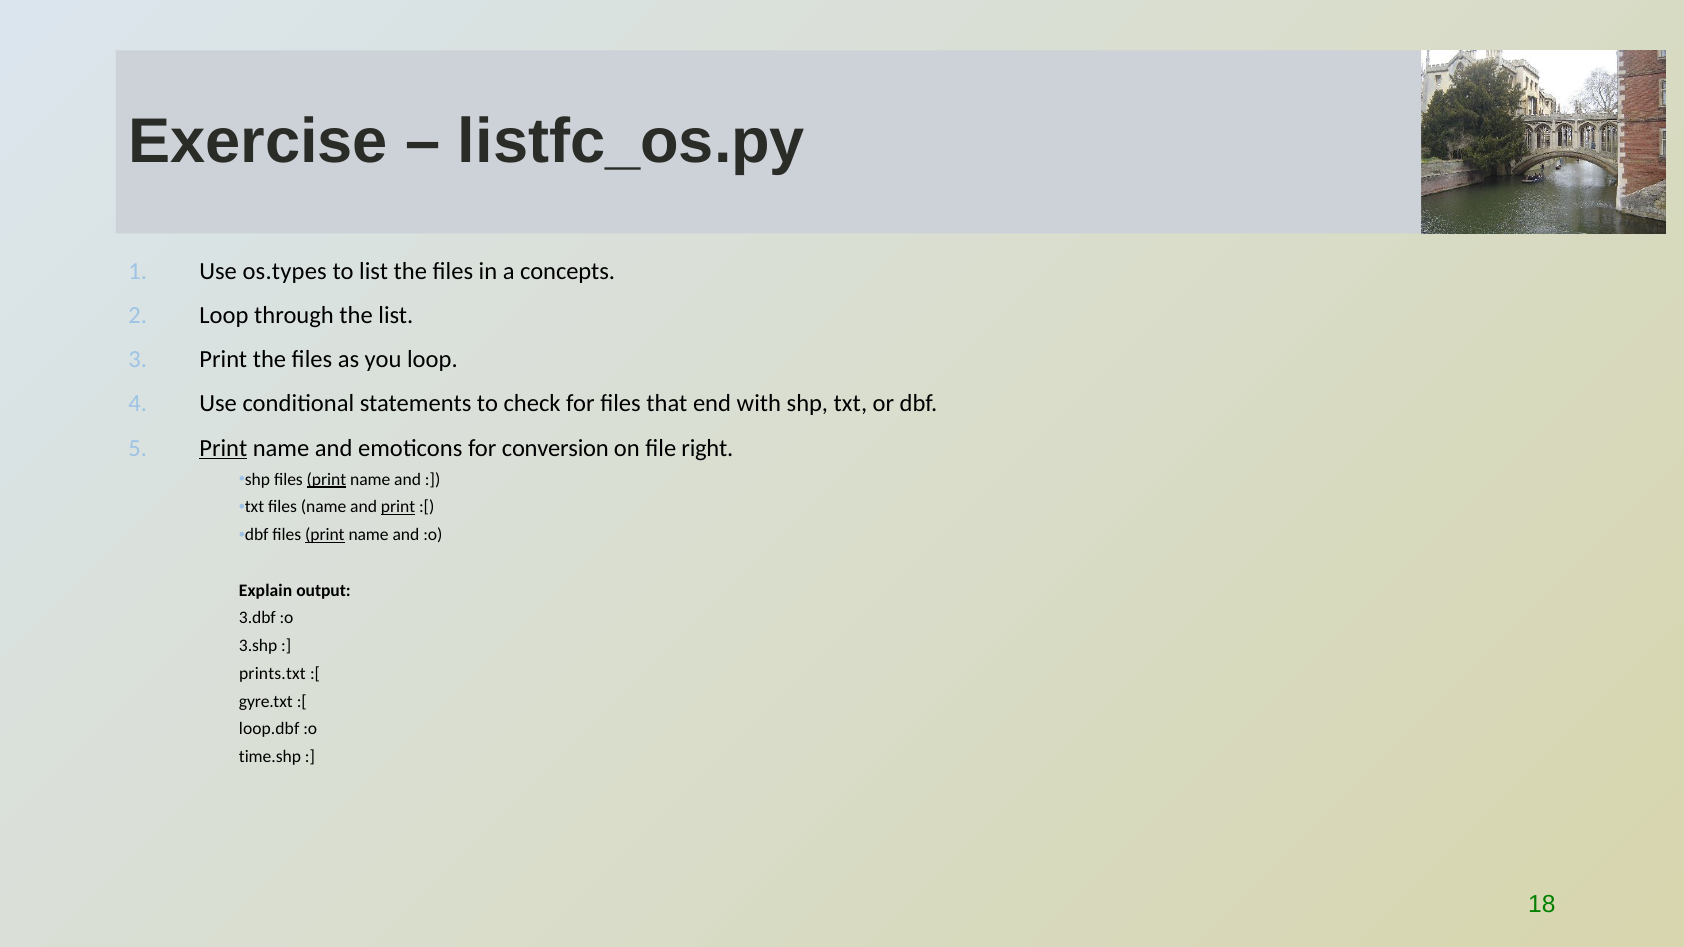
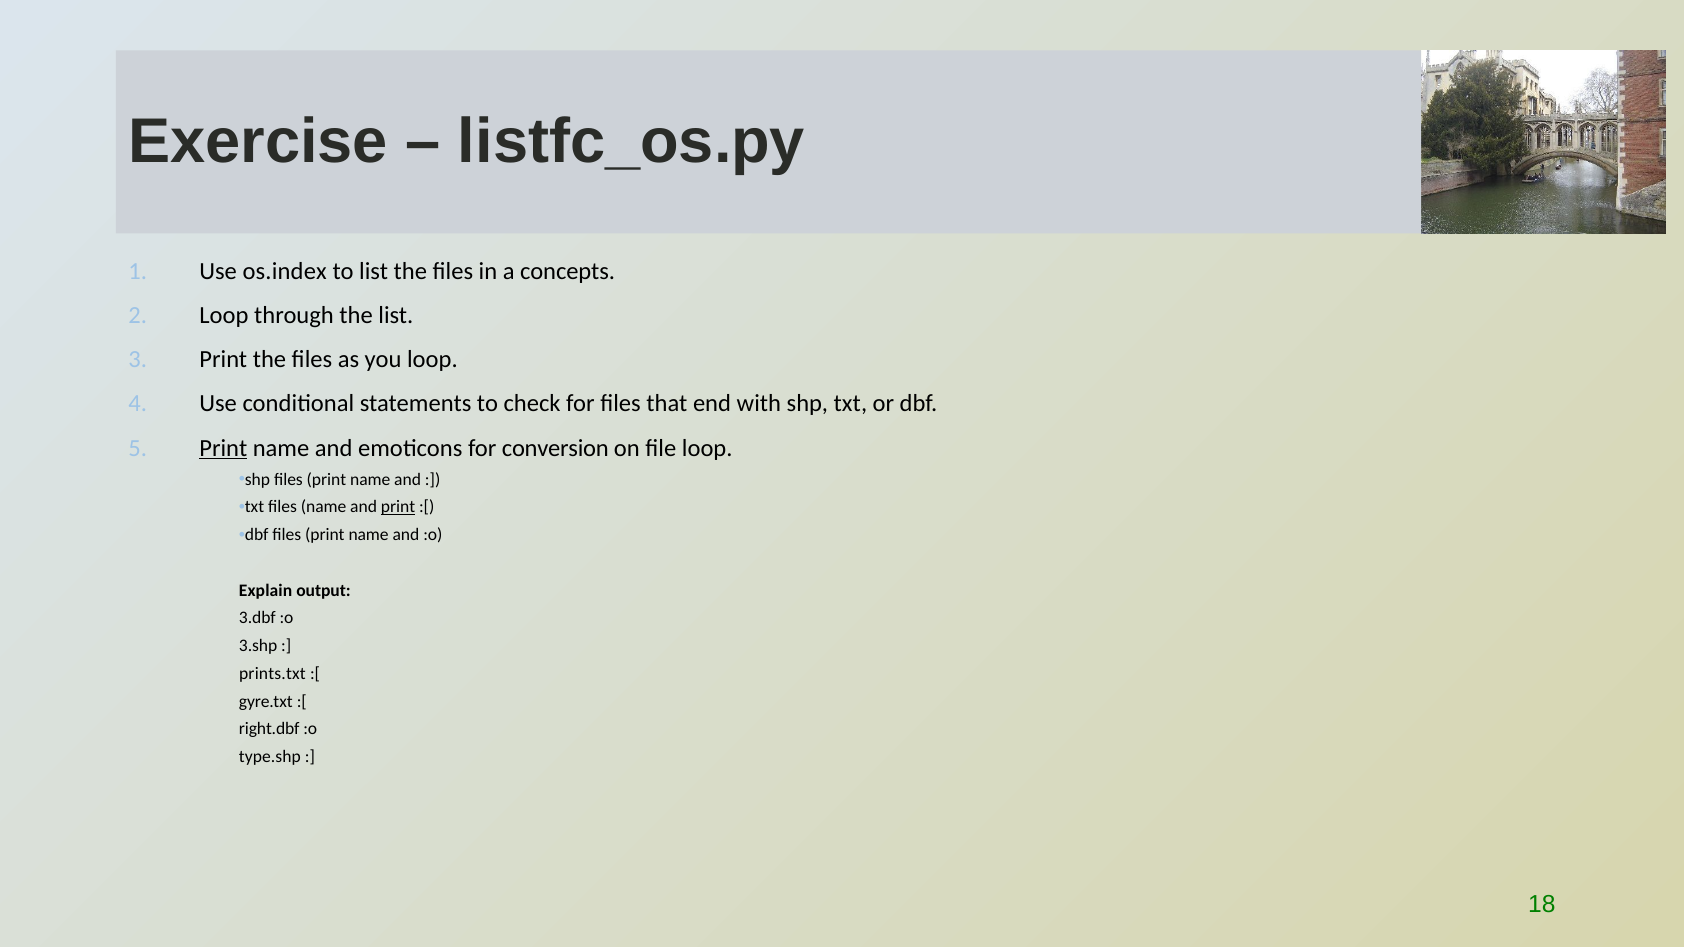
os.types: os.types -> os.index (285, 272)
file right: right -> loop (707, 448)
print underline: present -> none (326, 480)
print underline: present -> none (325, 535)
loop.dbf: loop.dbf -> right.dbf (269, 729)
time.shp: time.shp -> type.shp (270, 757)
